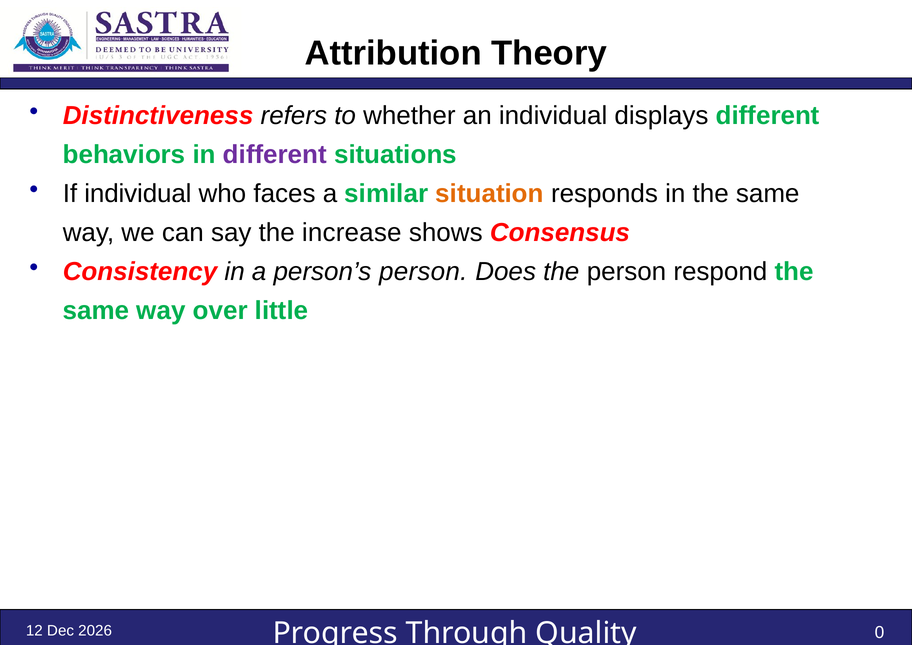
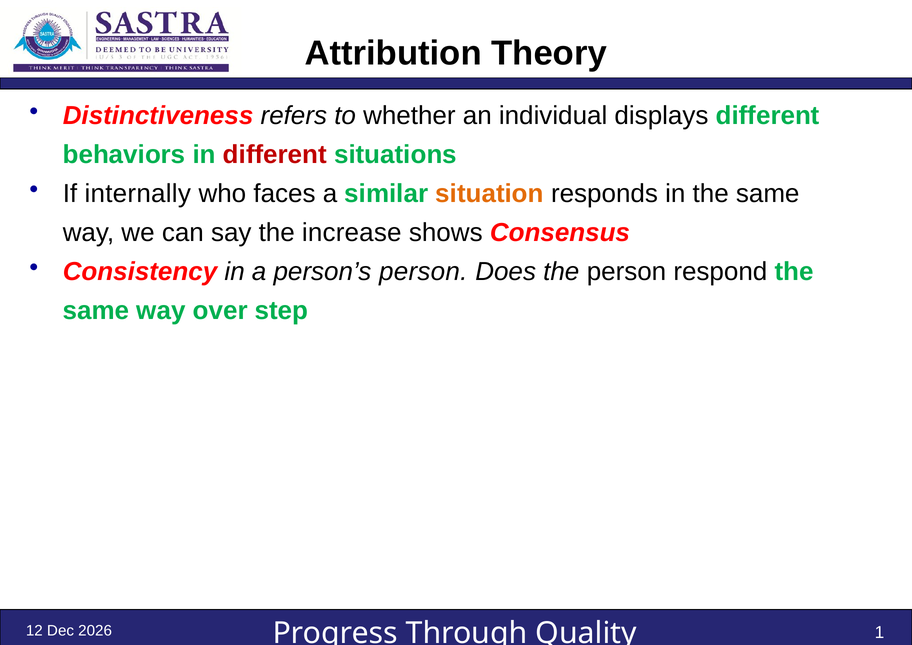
different colour: purple -> red (275, 155)
If individual: individual -> internally (138, 194)
little: little -> step (282, 311)
0: 0 -> 1 (879, 632)
